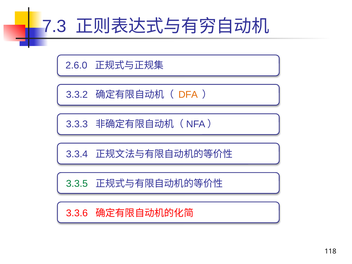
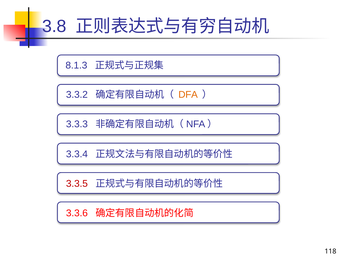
7.3: 7.3 -> 3.8 (54, 26)
2.6.0: 2.6.0 -> 8.1.3 (76, 65)
3.3.5 colour: green -> red (77, 184)
